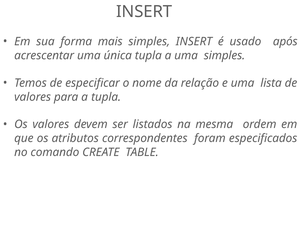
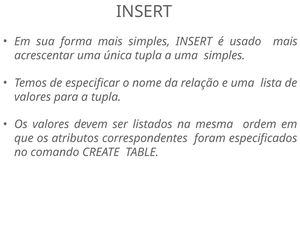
usado após: após -> mais (285, 41)
